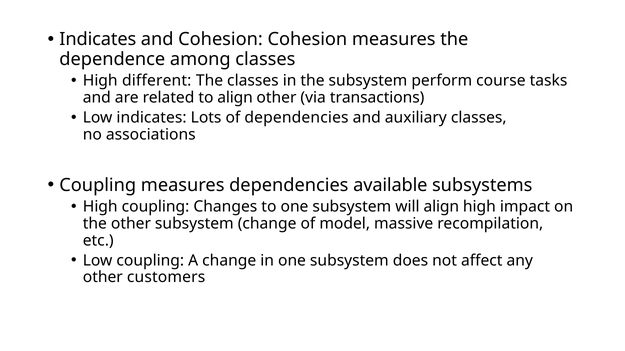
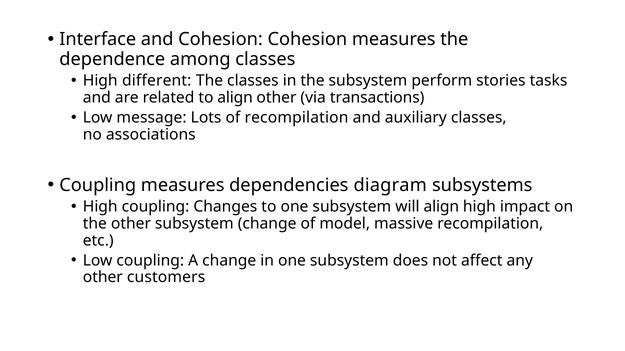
Indicates: Indicates -> Interface (98, 40)
course: course -> stories (501, 81)
Low indicates: indicates -> message (152, 118)
of dependencies: dependencies -> recompilation (297, 118)
available: available -> diagram (390, 185)
